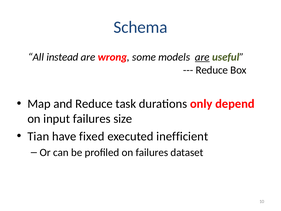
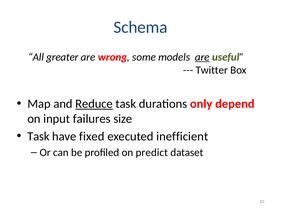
instead: instead -> greater (62, 57)
Reduce: Reduce -> Twitter (212, 70)
Reduce underline: none -> present (94, 104)
Tian: Tian -> Task (38, 136)
on failures: failures -> predict (152, 152)
